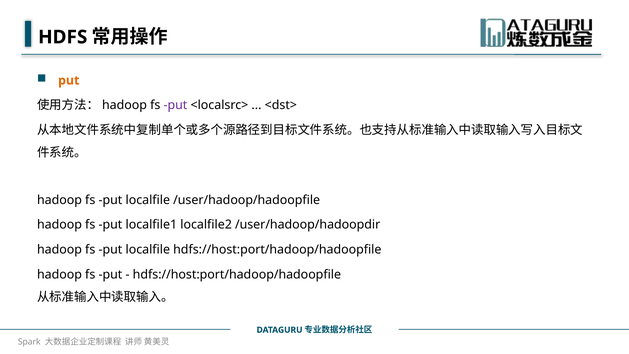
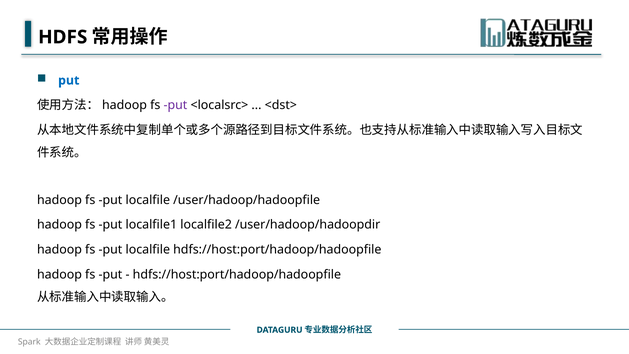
put colour: orange -> blue (69, 80)
